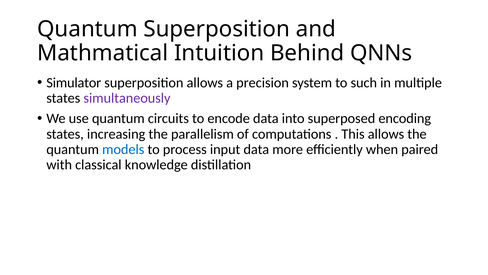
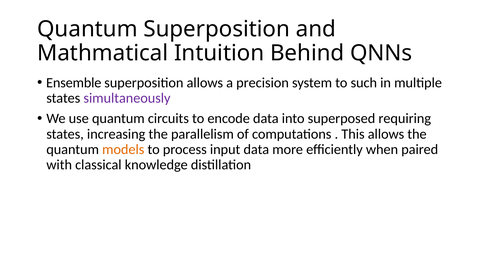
Simulator: Simulator -> Ensemble (74, 83)
encoding: encoding -> requiring (405, 118)
models colour: blue -> orange (123, 149)
